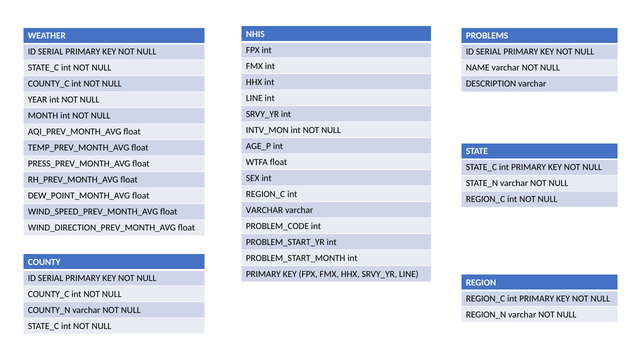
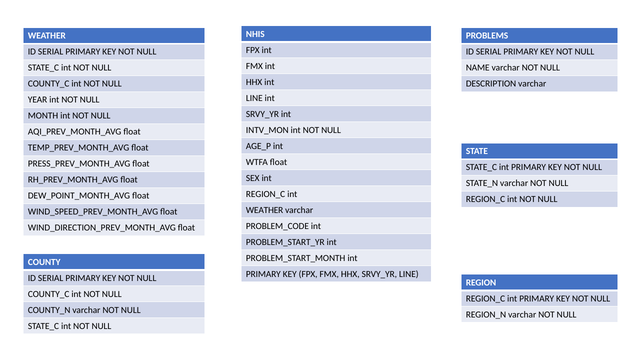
VARCHAR: VARCHAR -> WEATHER (265, 210)
